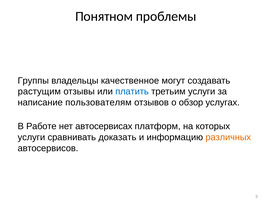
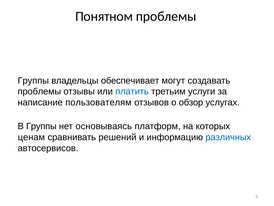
качественное: качественное -> обеспечивает (130, 80)
растущим: растущим -> проблемы (39, 91)
В Работе: Работе -> Группы (41, 126)
автосервисах: автосервисах -> основываясь (104, 126)
услуги: услуги -> ценам (31, 137)
доказать: доказать -> решений (117, 137)
различных colour: orange -> blue (228, 137)
